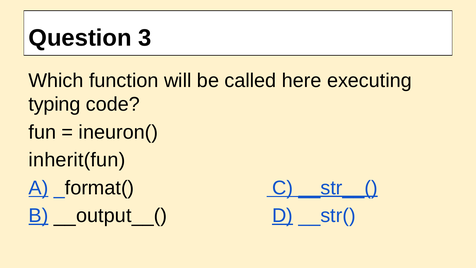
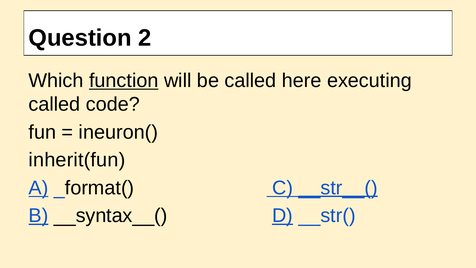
3: 3 -> 2 (145, 38)
function underline: none -> present (124, 81)
typing: typing -> called (54, 104)
__output__(: __output__( -> __syntax__( (111, 215)
